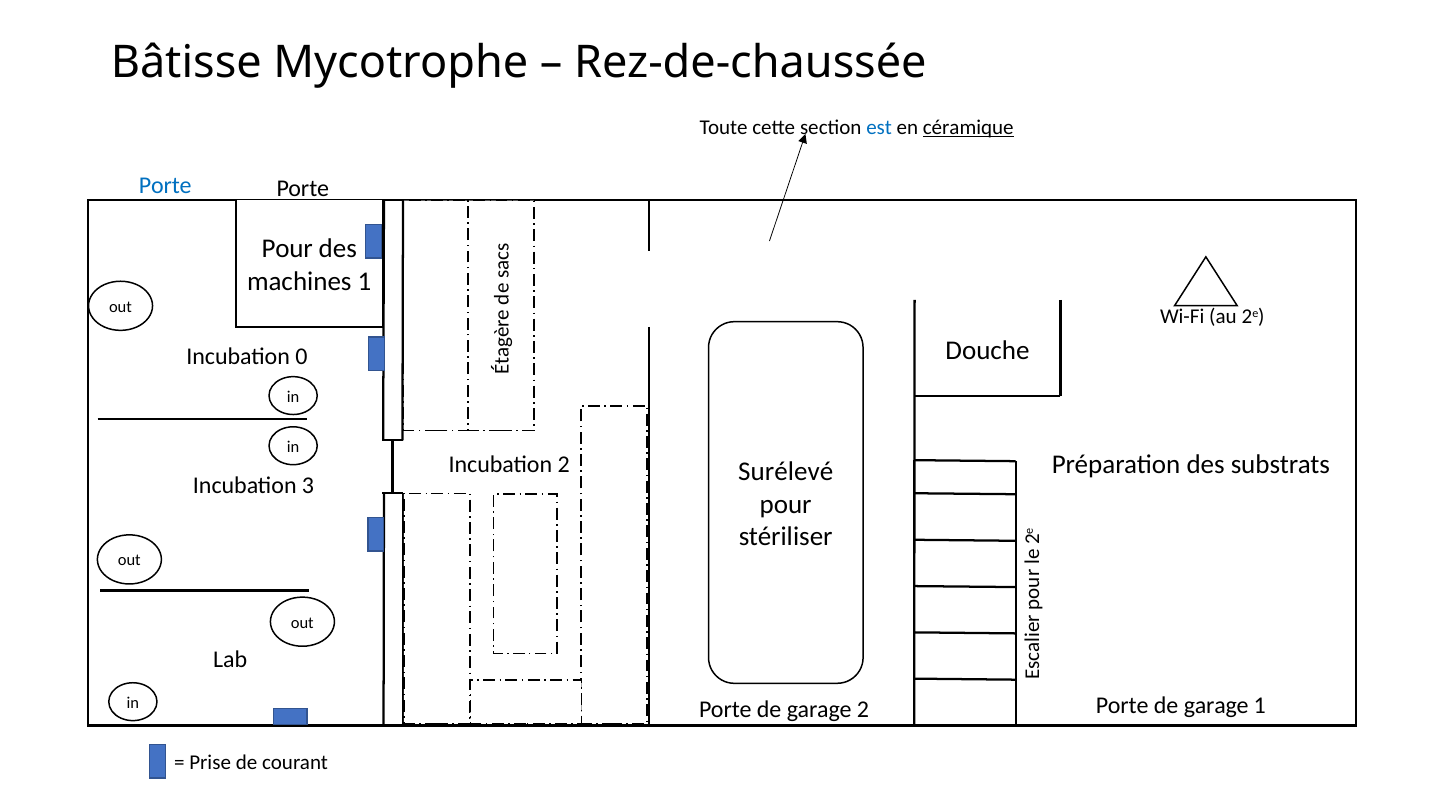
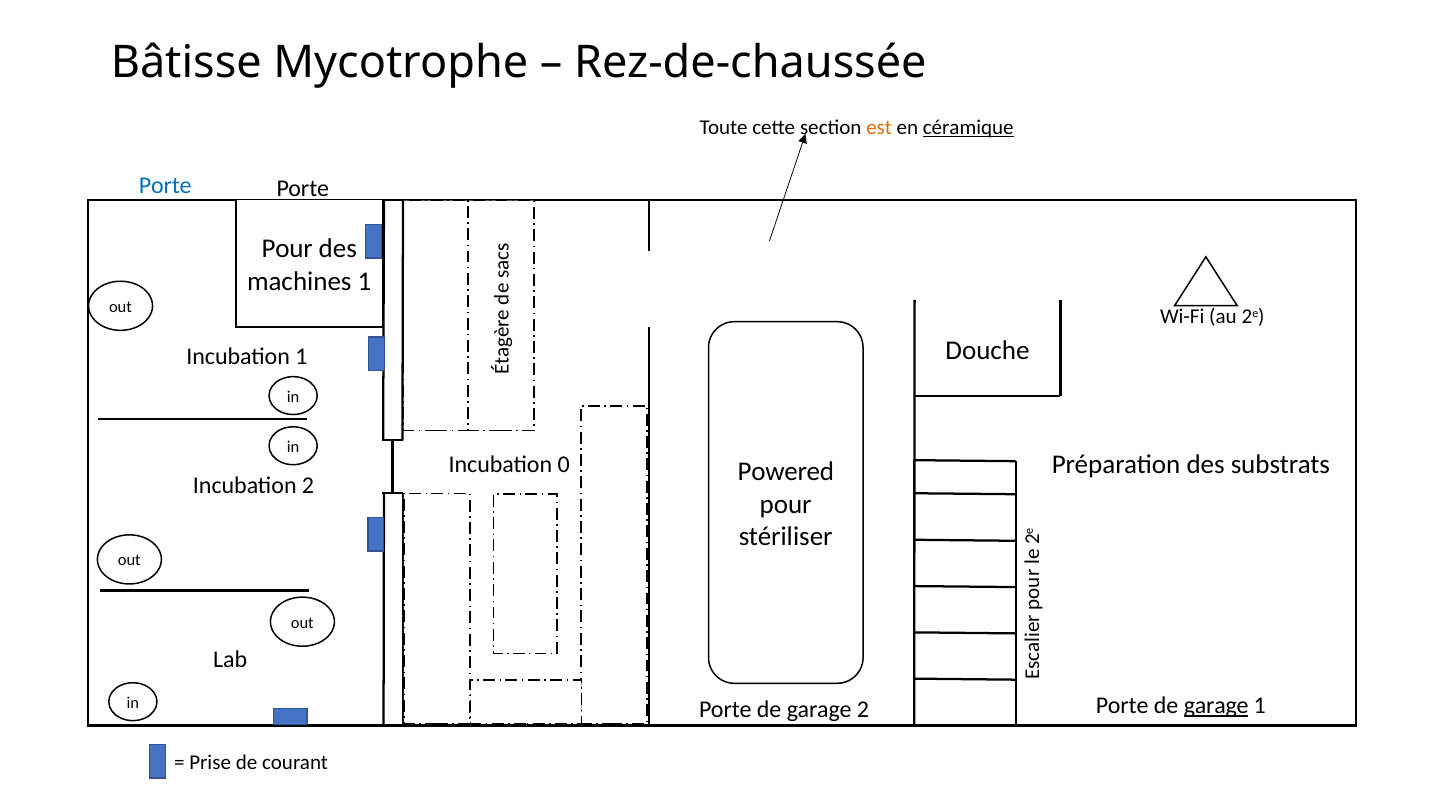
est colour: blue -> orange (879, 127)
Incubation 0: 0 -> 1 (301, 356)
Incubation 2: 2 -> 0 (564, 464)
Surélevé: Surélevé -> Powered (786, 472)
Incubation 3: 3 -> 2 (308, 486)
garage underline: none -> present (1216, 706)
